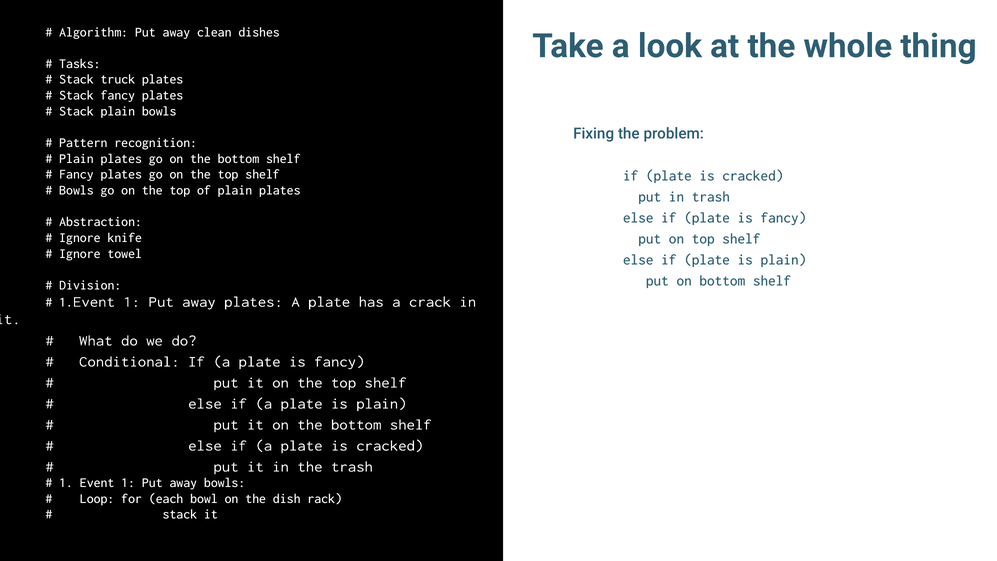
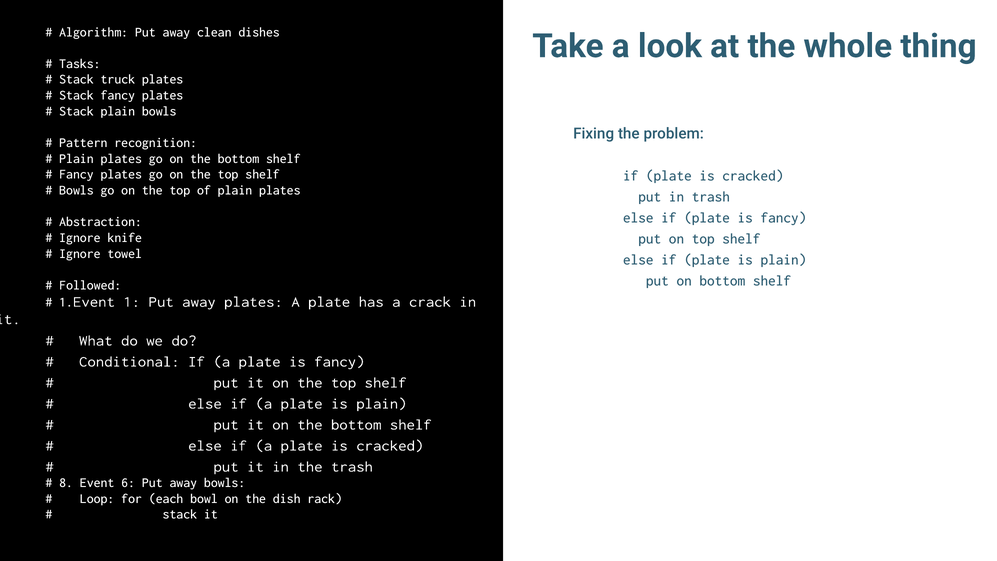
Division: Division -> Followed (90, 285)
1: 1 -> 8 (66, 483)
Event 1: 1 -> 6 (128, 483)
